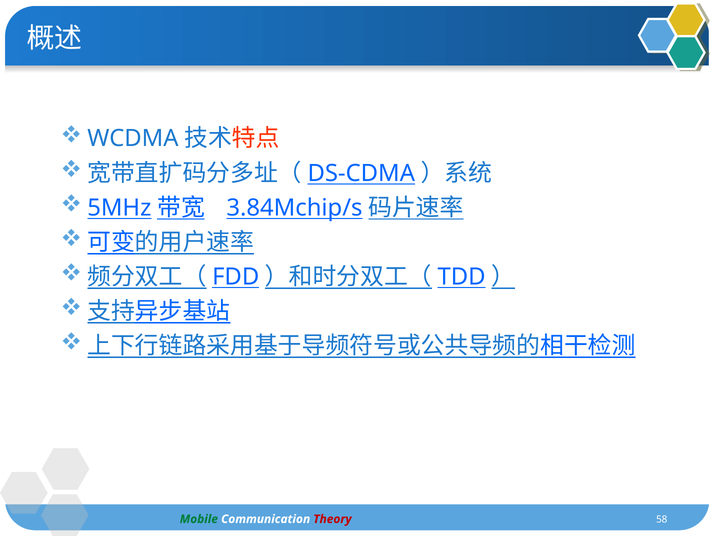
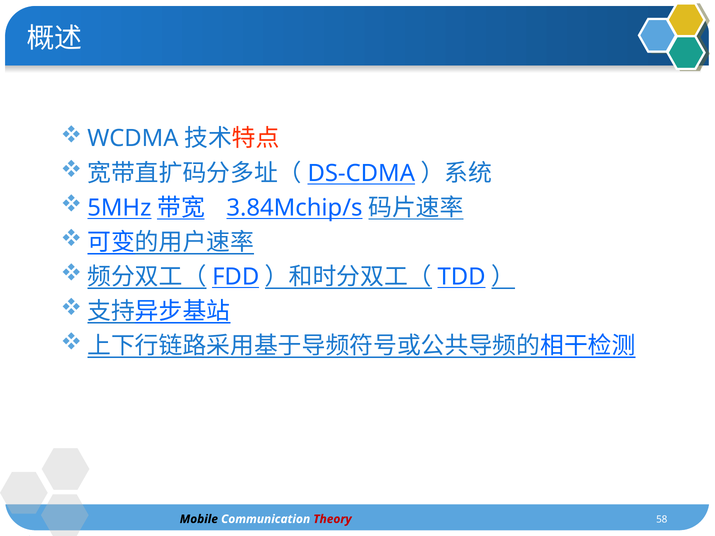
Mobile colour: green -> black (199, 519)
